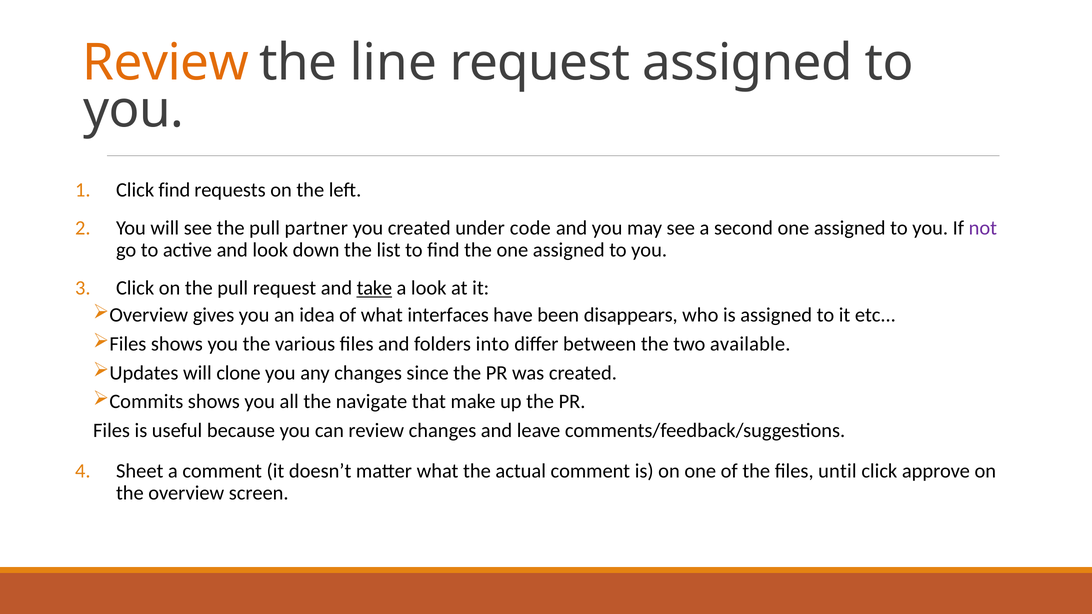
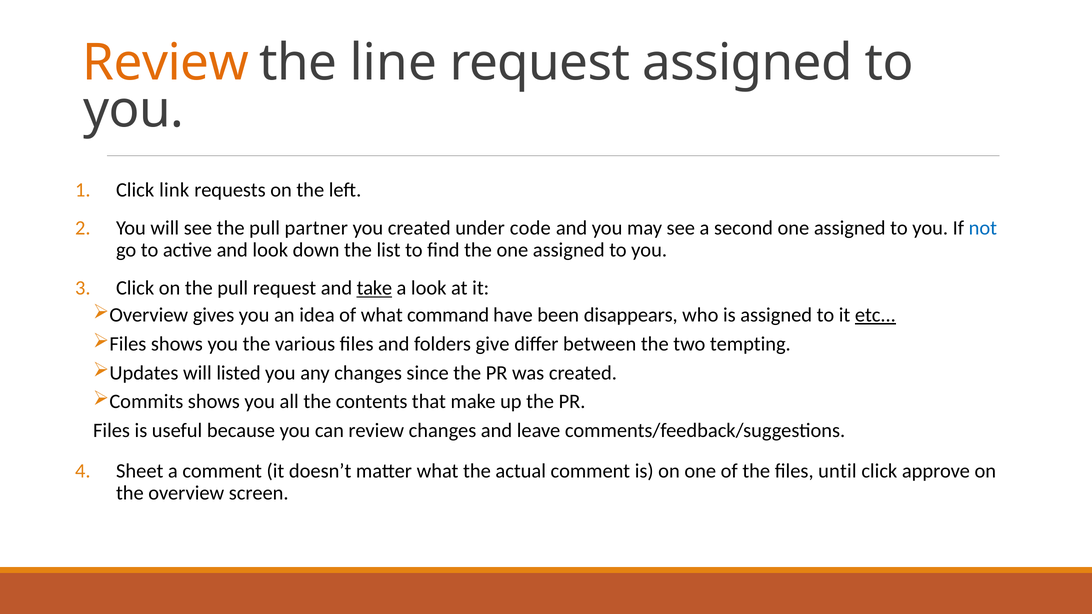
Click find: find -> link (174, 190)
not colour: purple -> blue (983, 228)
interfaces: interfaces -> command (448, 315)
etc underline: none -> present (875, 315)
into: into -> give (493, 344)
available: available -> tempting (750, 344)
clone: clone -> listed (239, 373)
navigate: navigate -> contents (372, 402)
